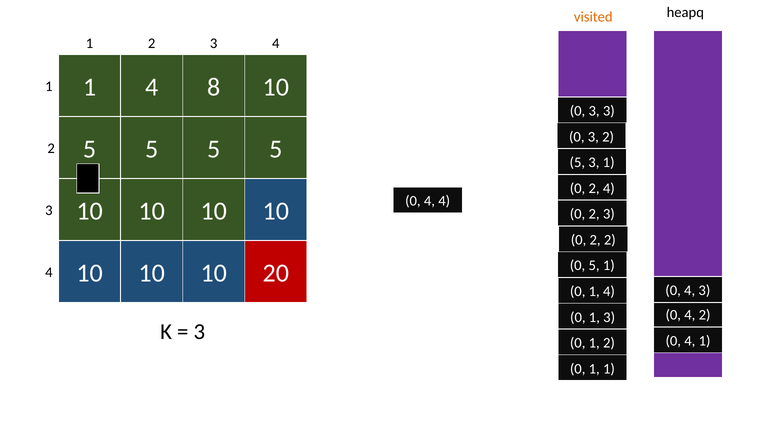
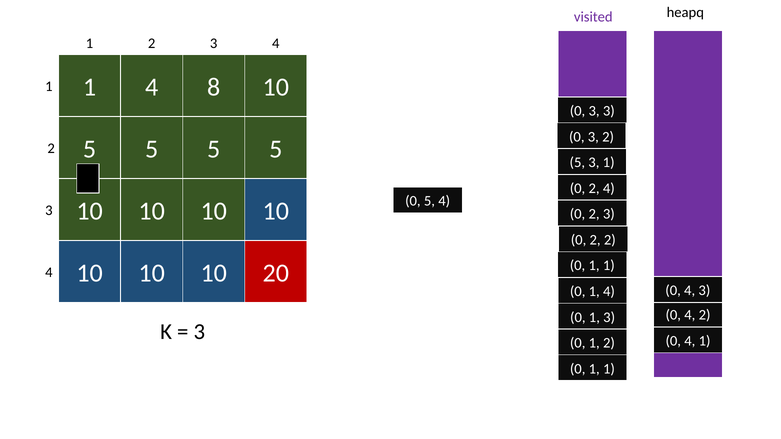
visited colour: orange -> purple (593, 17)
4: 4 -> 5 (429, 201)
5: 5 -> 1 (594, 266)
